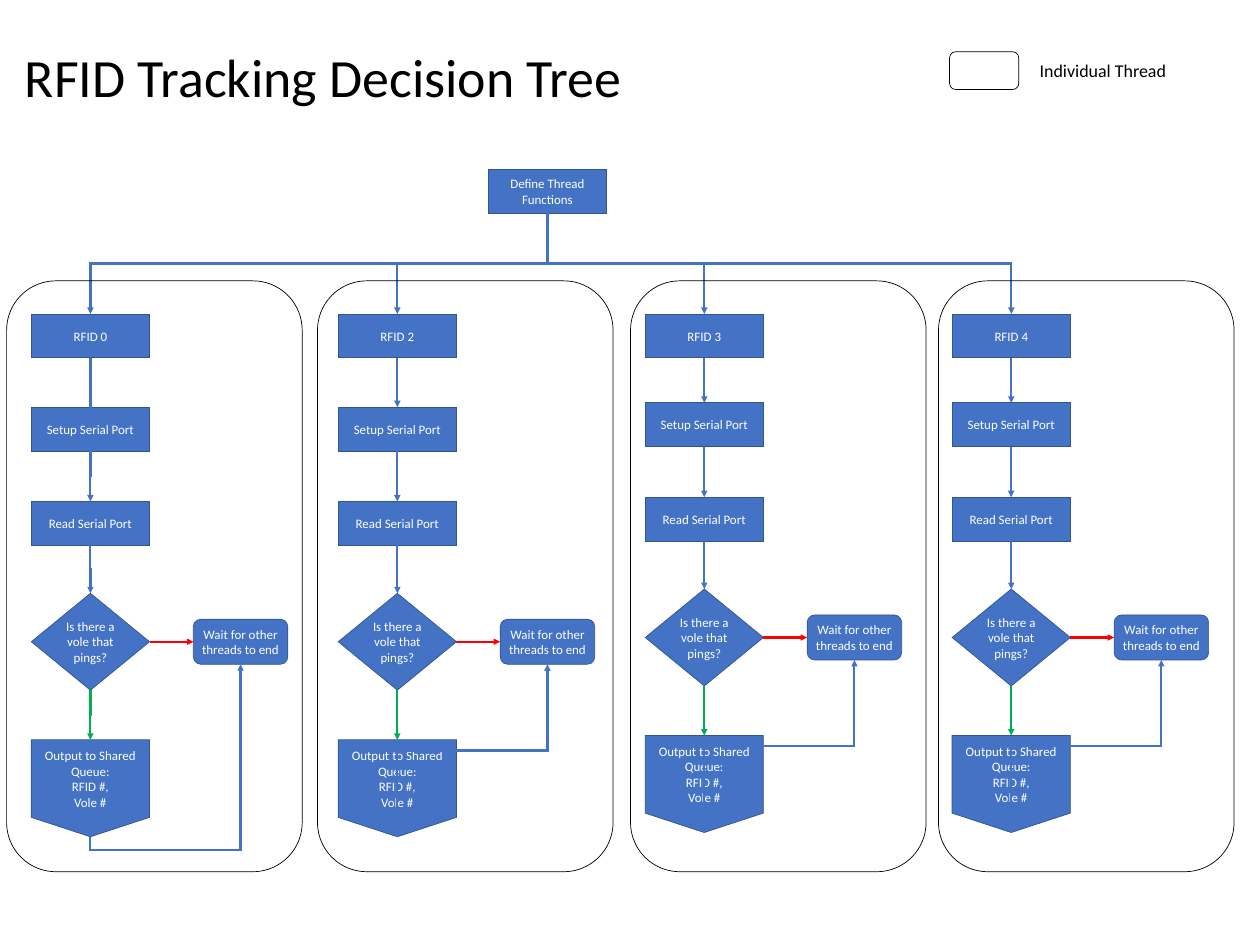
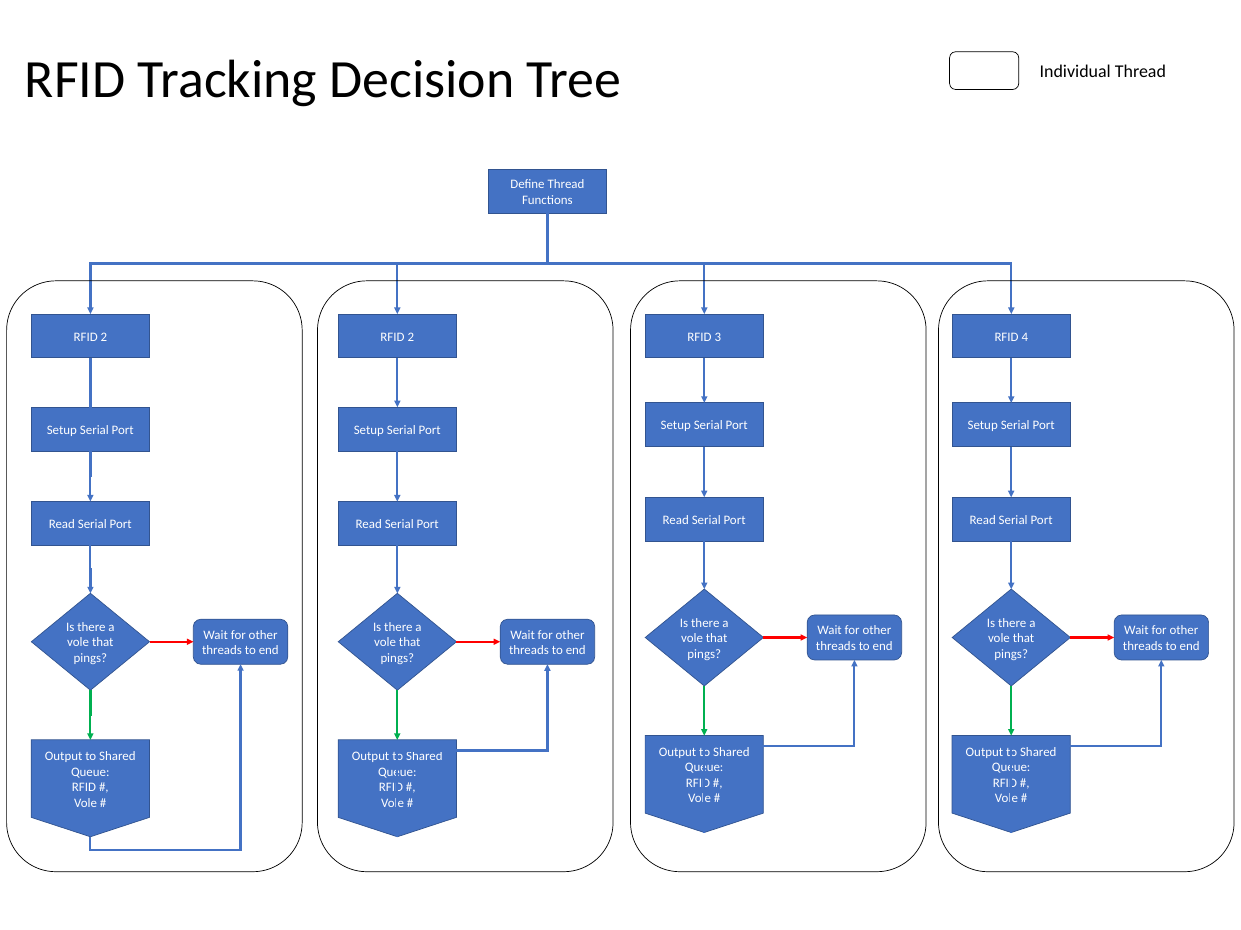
0: 0 -> 2 (104, 337)
